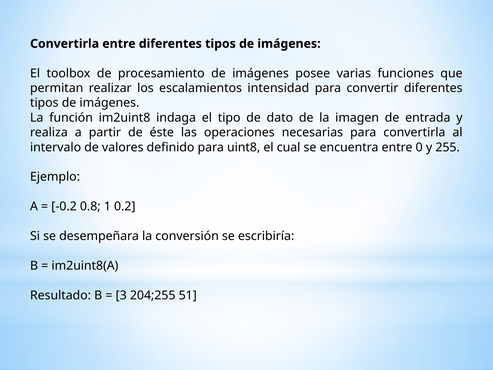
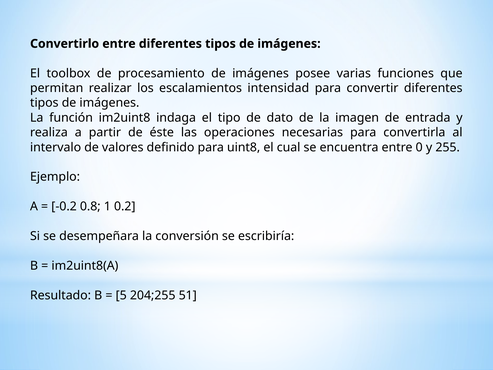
Convertirla: Convertirla -> Convertirlo (65, 44)
3: 3 -> 5 (121, 295)
